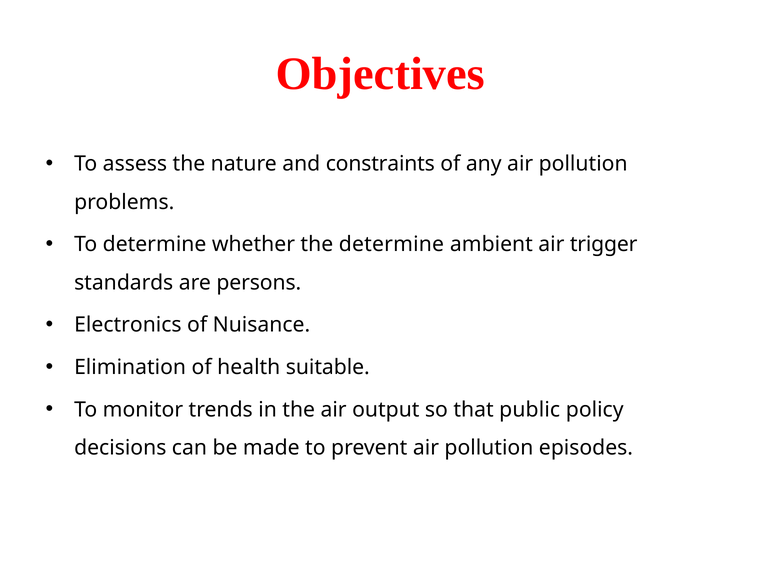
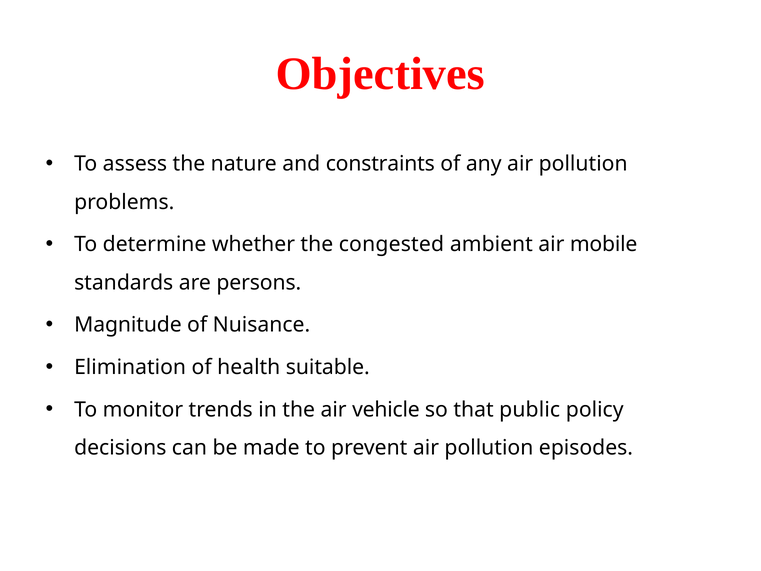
the determine: determine -> congested (391, 244)
trigger: trigger -> mobile (604, 244)
Electronics: Electronics -> Magnitude (128, 325)
output: output -> vehicle (386, 409)
